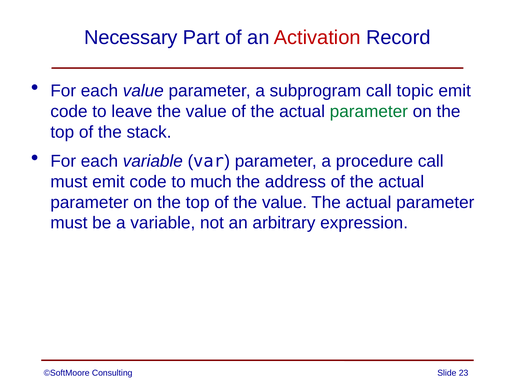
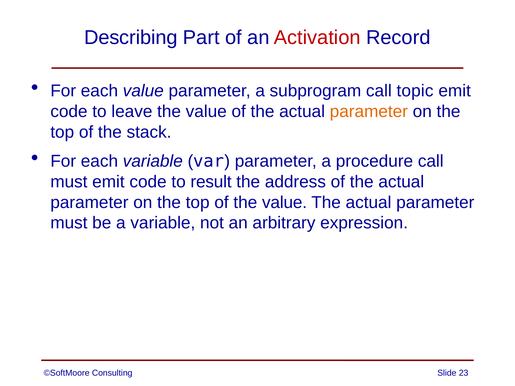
Necessary: Necessary -> Describing (131, 37)
parameter colour: green -> orange (369, 112)
much: much -> result (211, 182)
